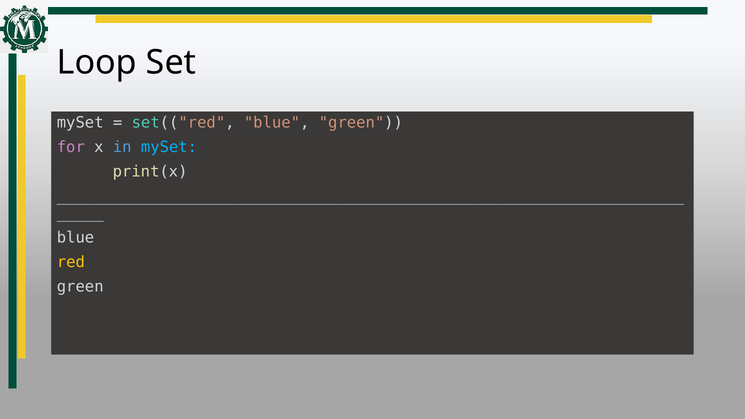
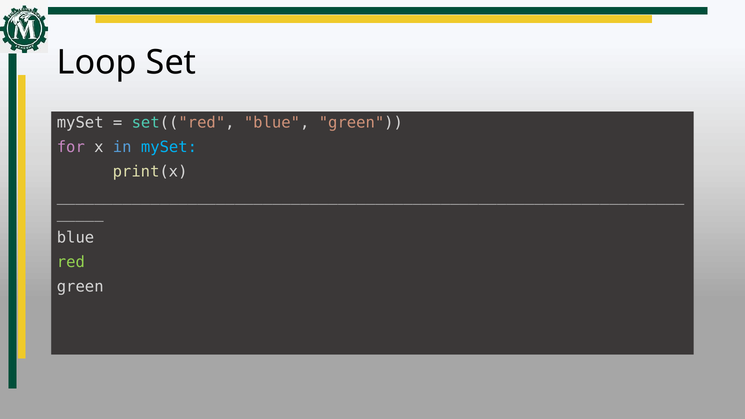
red colour: yellow -> light green (71, 262)
